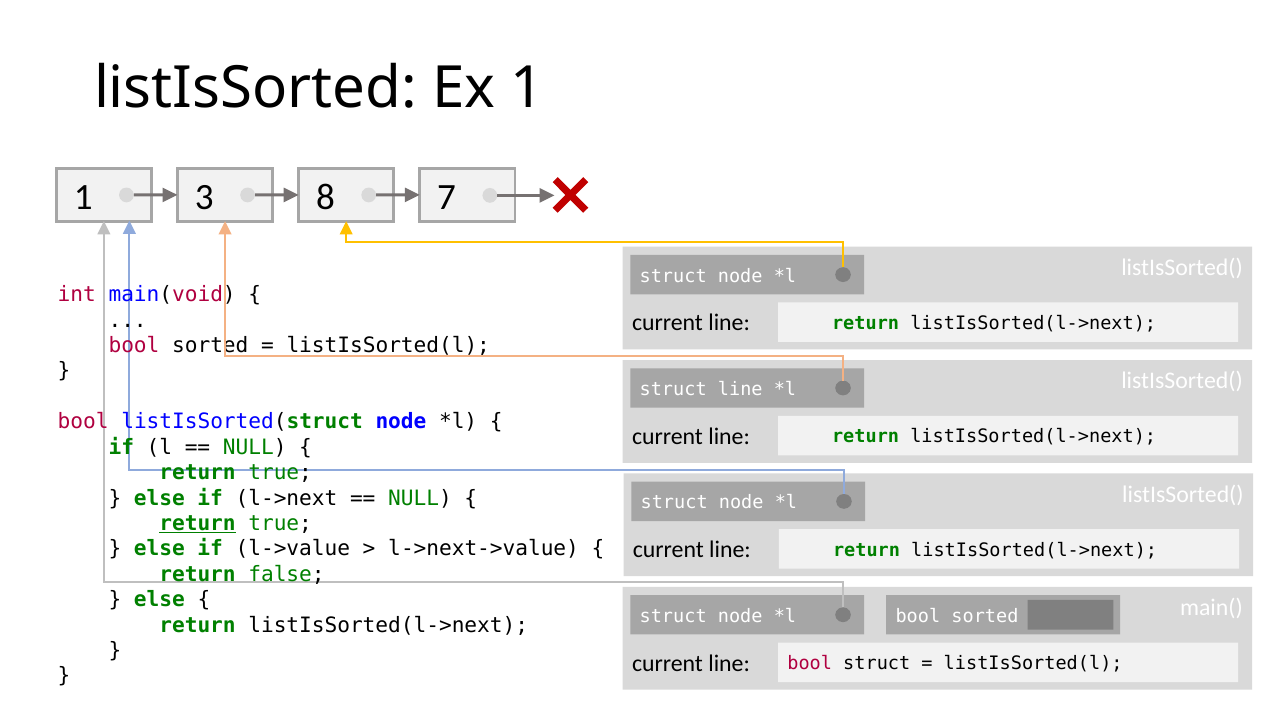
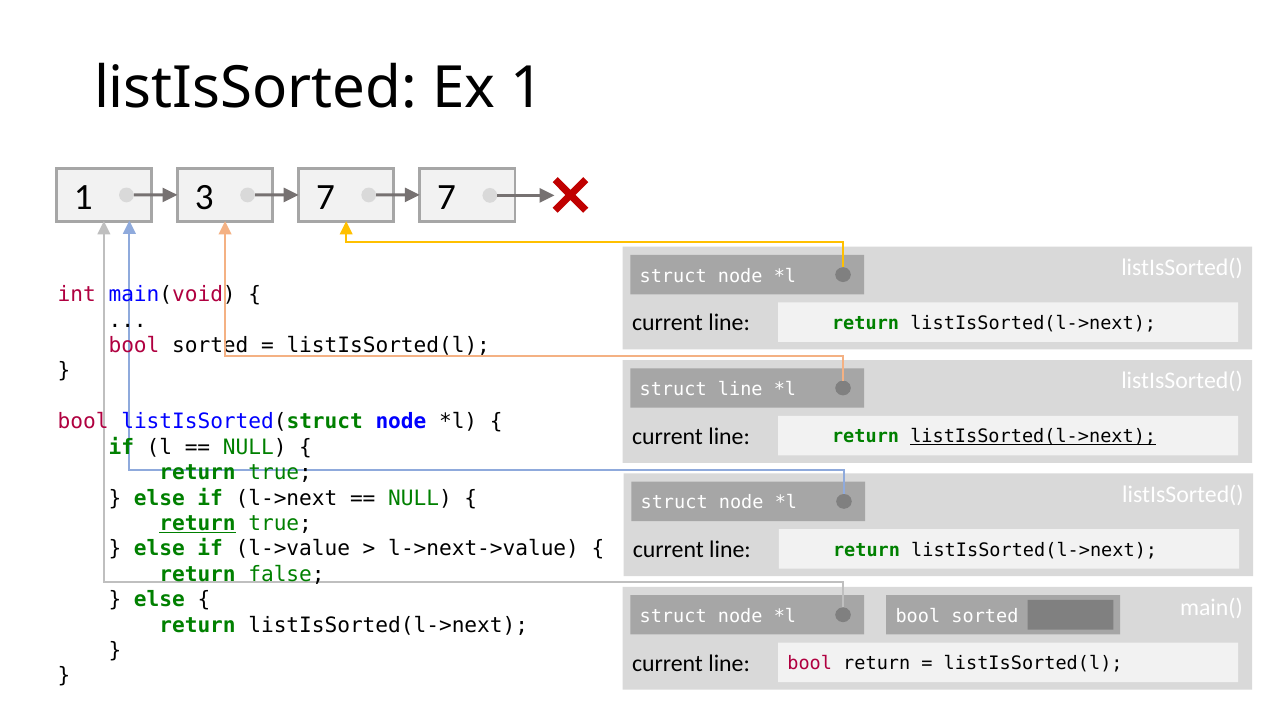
3 8: 8 -> 7 (325, 197)
listIsSorted(l->next underline: none -> present (1033, 437)
bool struct: struct -> return (877, 664)
